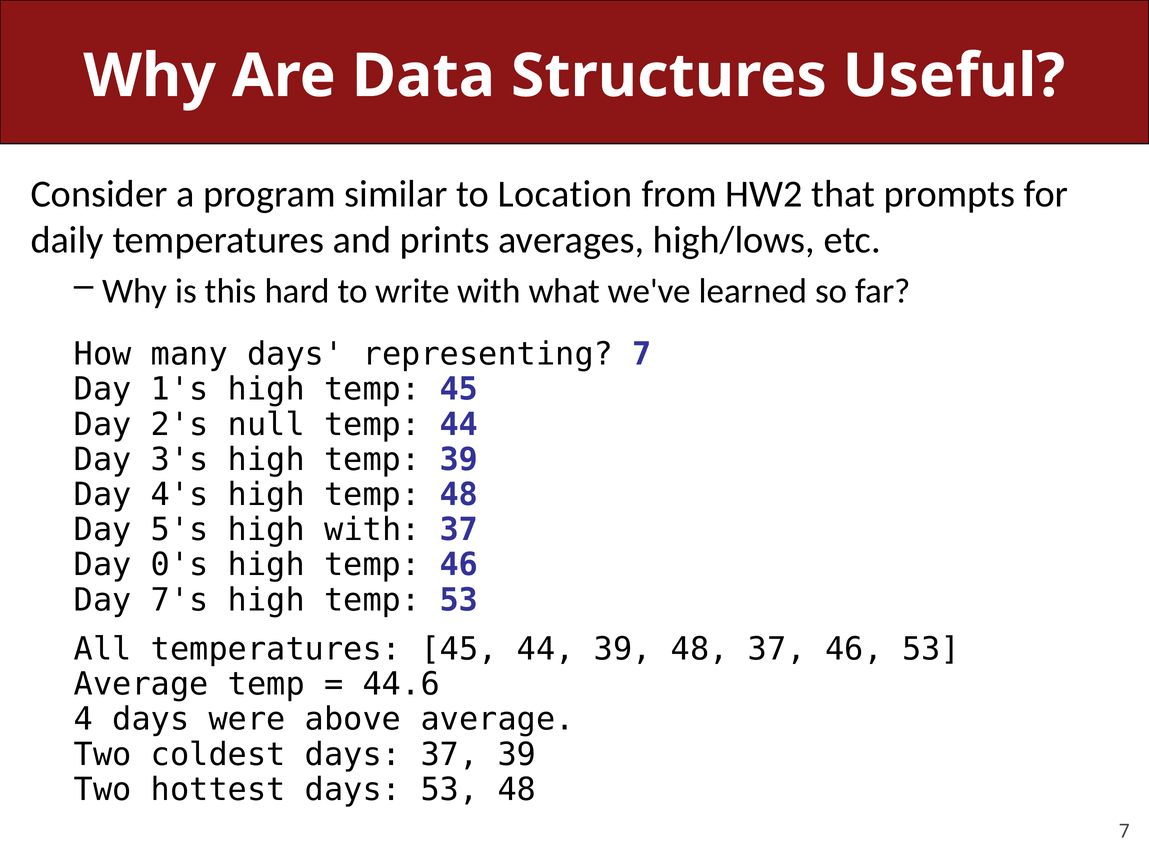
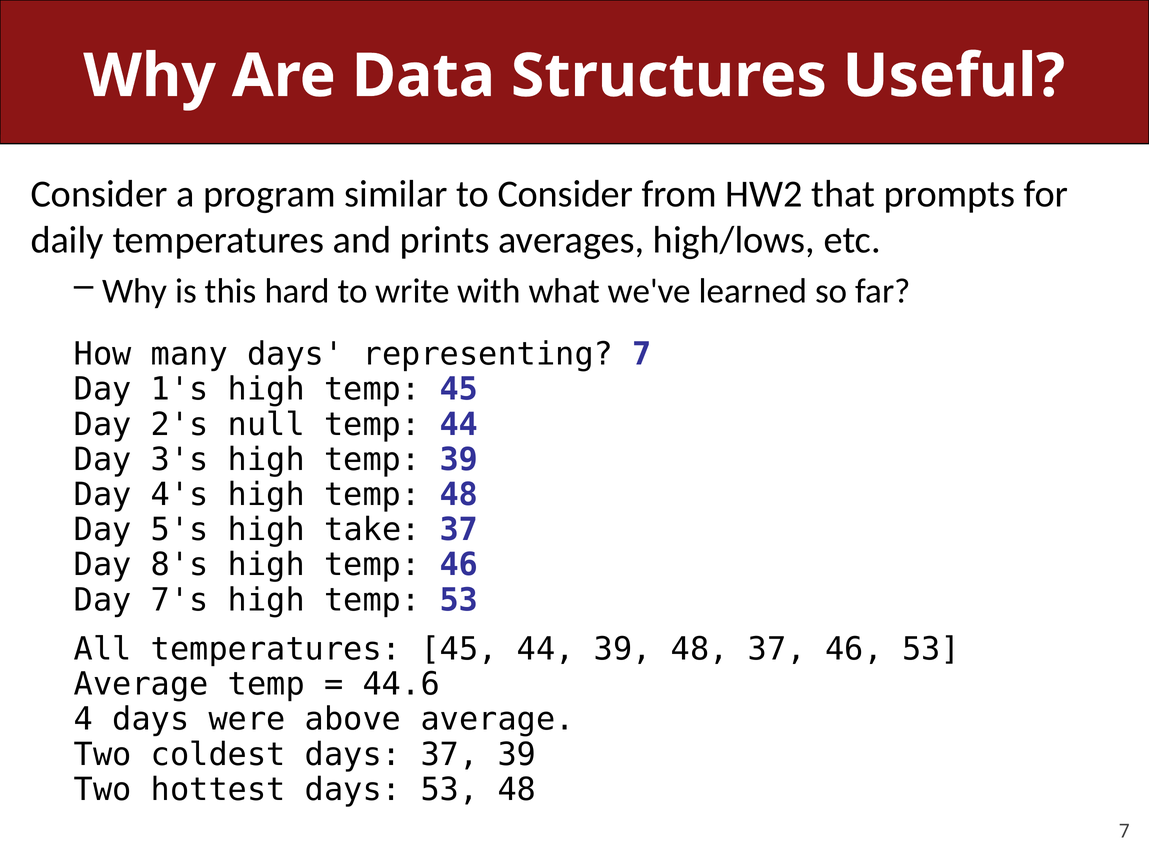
to Location: Location -> Consider (565, 194)
high with: with -> take (372, 530)
0's: 0's -> 8's (180, 565)
